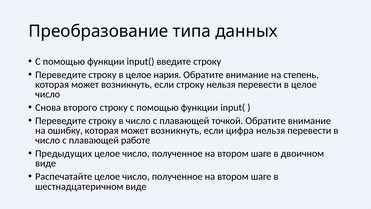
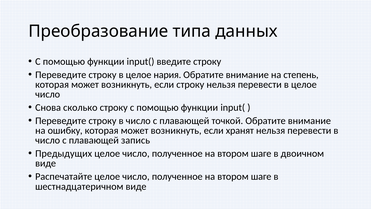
второго: второго -> сколько (80, 107)
цифра: цифра -> хранят (240, 130)
работе: работе -> запись (136, 140)
